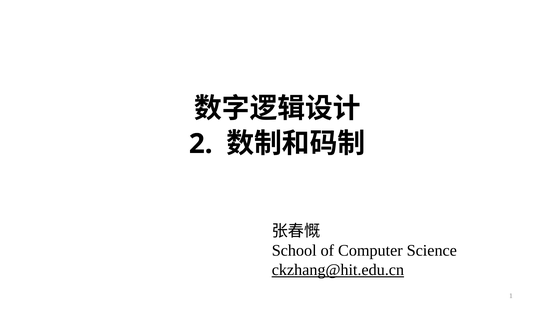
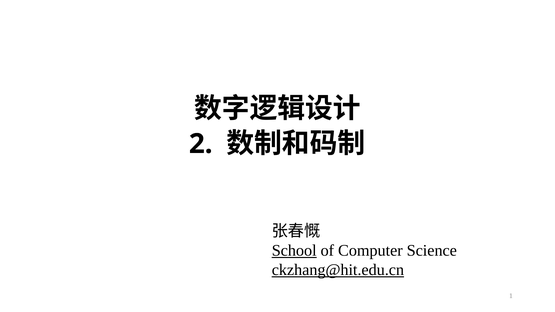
School underline: none -> present (294, 251)
